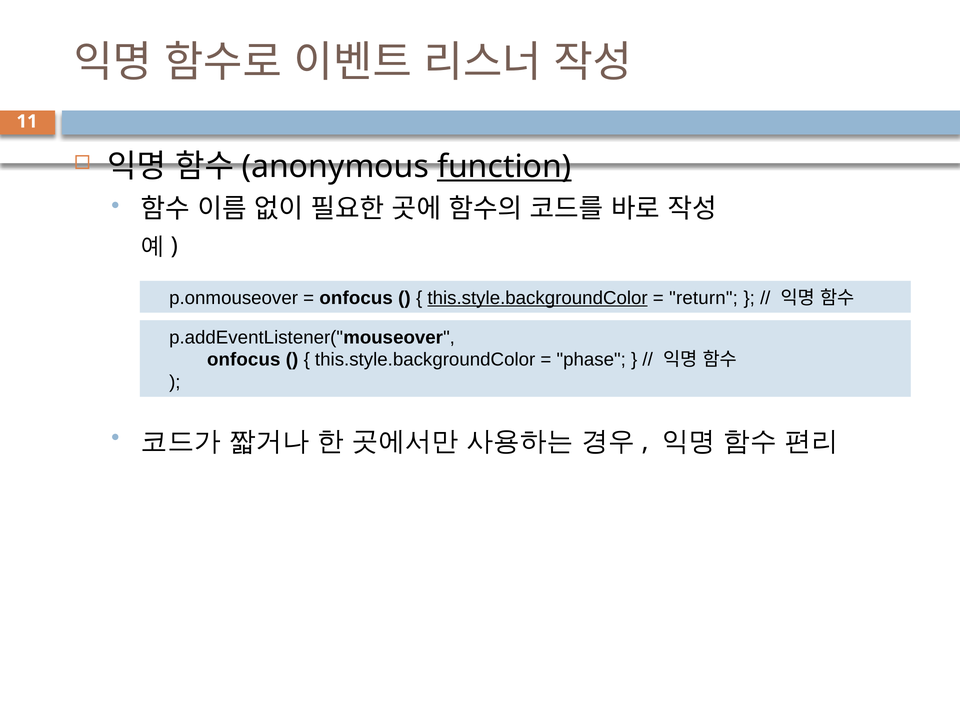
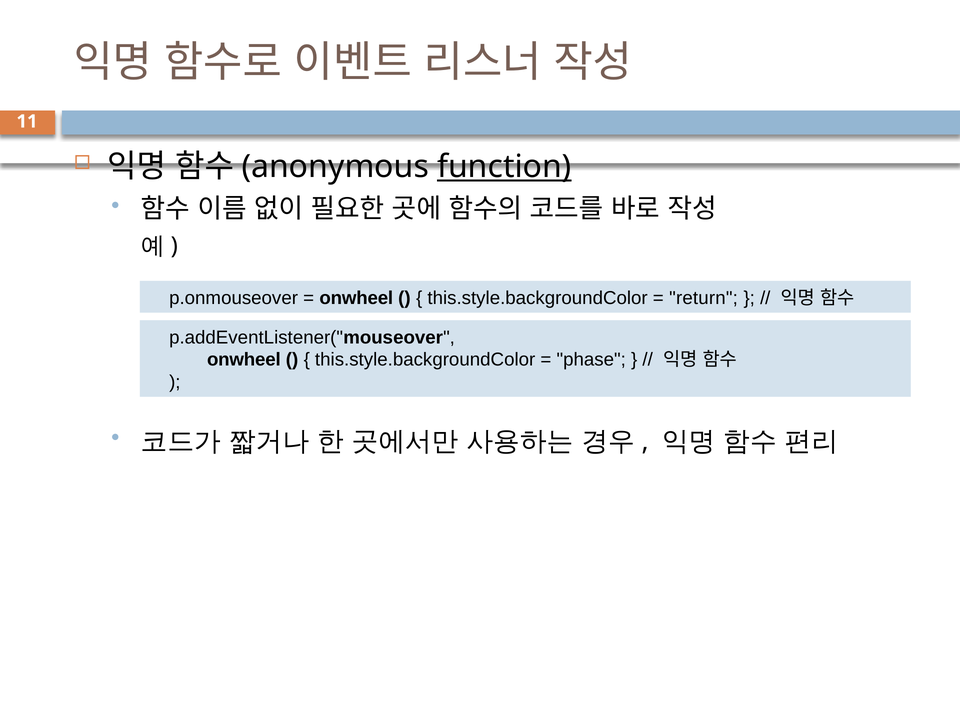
onfocus: onfocus -> onwheel (356, 298)
this.style.backgroundColor underline: present -> none (538, 298)
onfocus: onfocus -> onwheel (244, 360)
